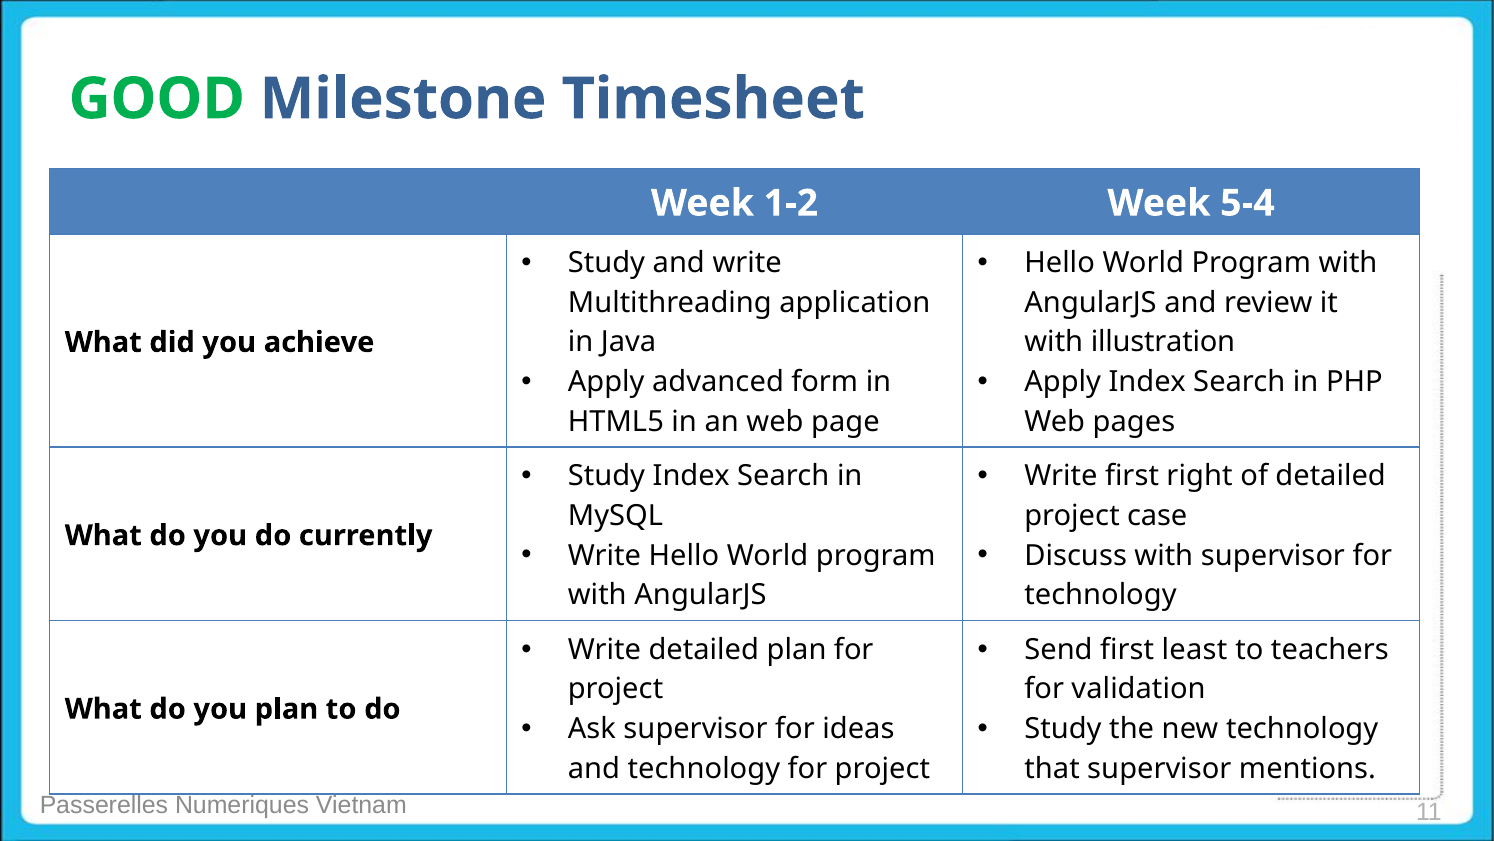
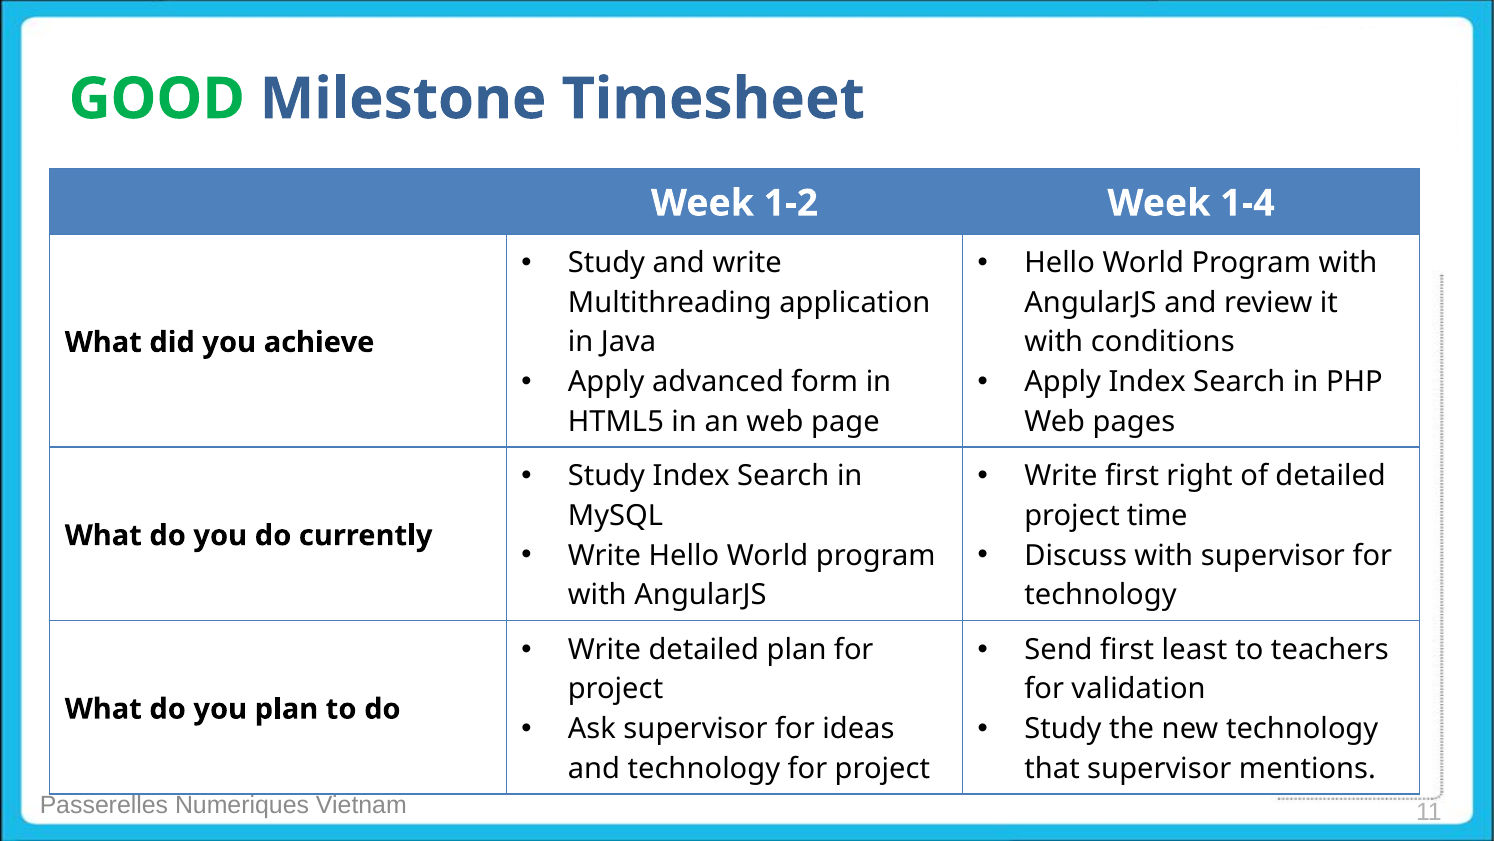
5-4: 5-4 -> 1-4 (1247, 203)
illustration: illustration -> conditions (1163, 342)
case: case -> time (1157, 515)
